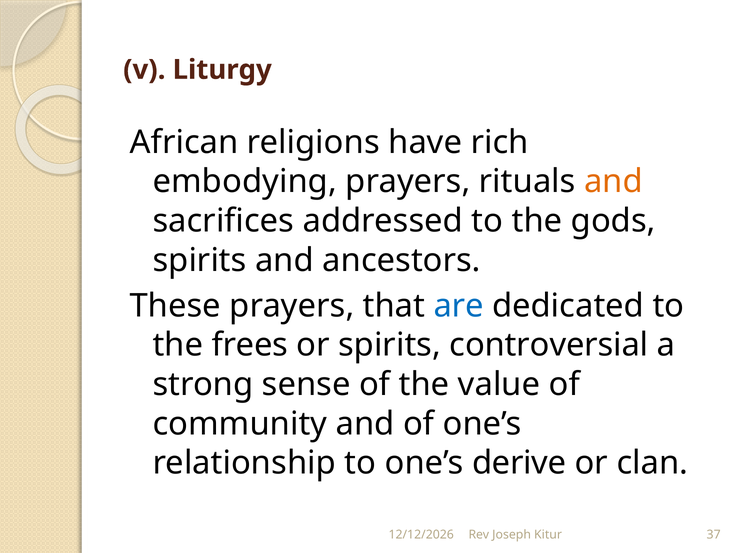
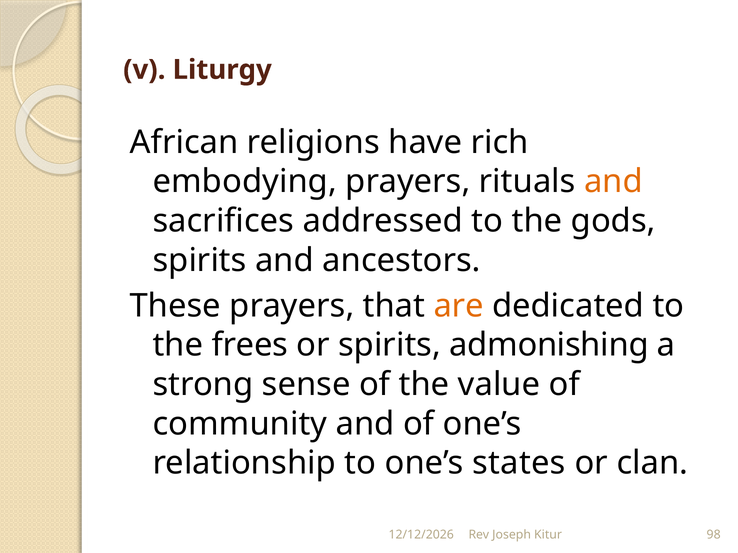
are colour: blue -> orange (459, 306)
controversial: controversial -> admonishing (549, 345)
derive: derive -> states (519, 464)
37: 37 -> 98 (714, 535)
